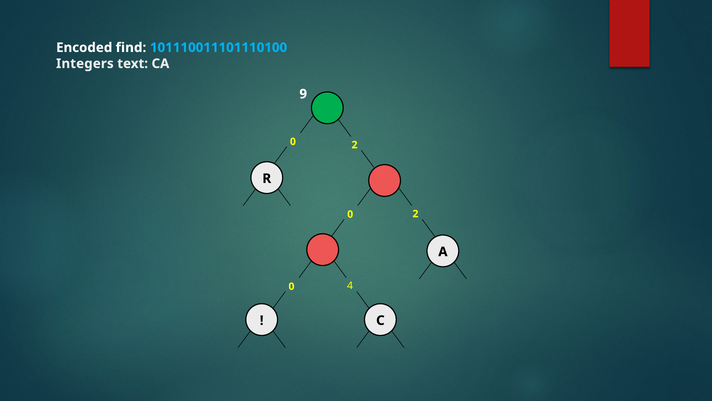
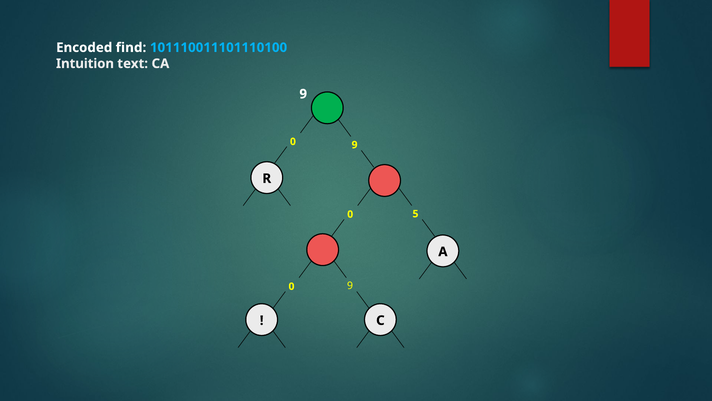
Integers: Integers -> Intuition (85, 64)
2: 2 -> 9 (355, 145)
2: 2 -> 5 (415, 214)
4: 4 -> 9 (350, 286)
